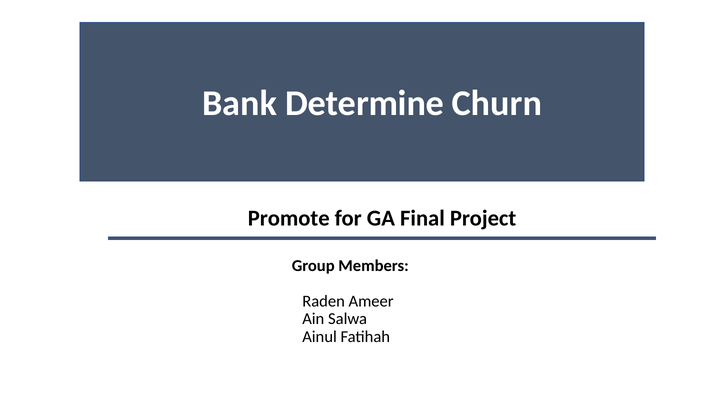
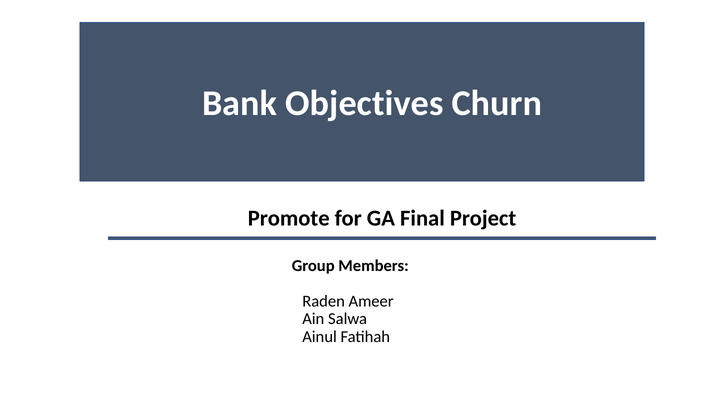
Determine: Determine -> Objectives (364, 103)
